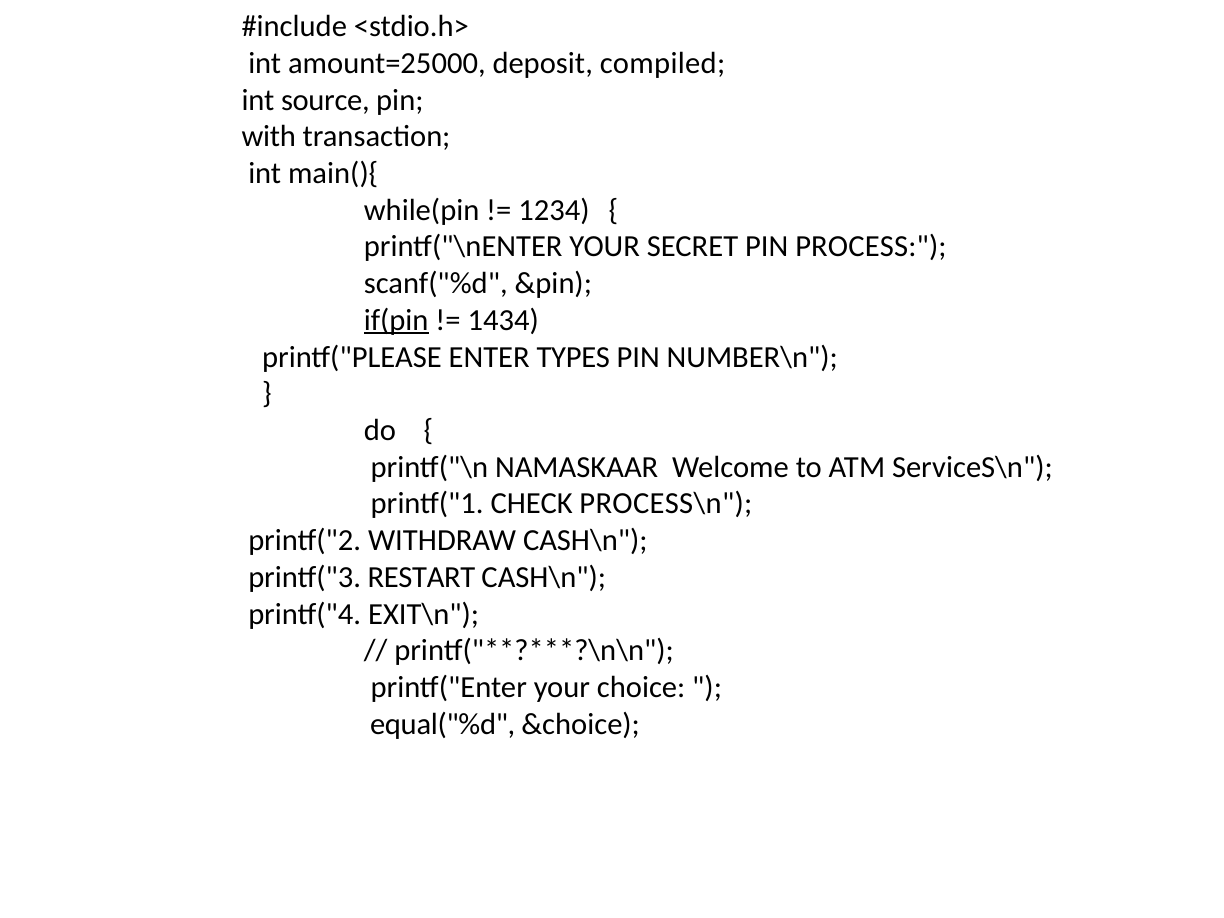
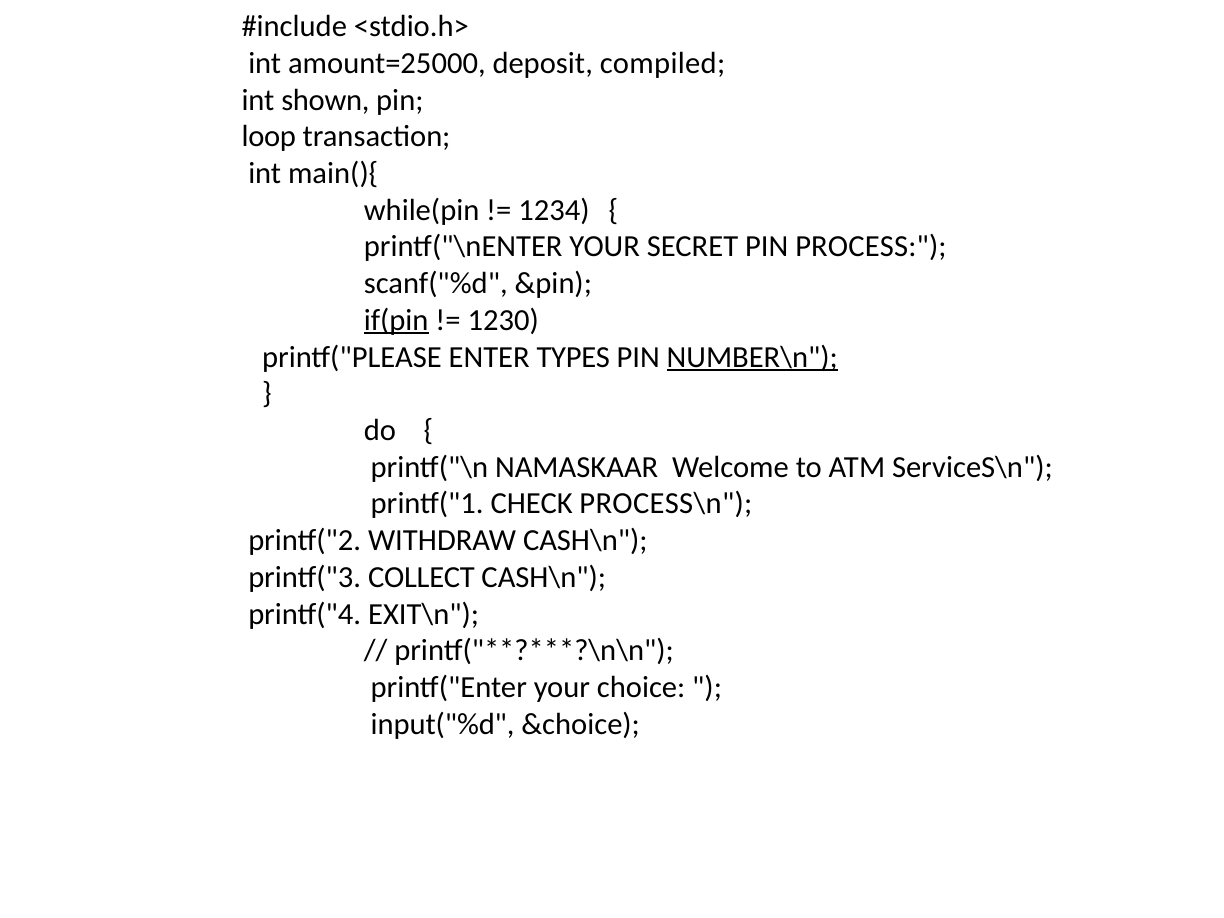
source: source -> shown (325, 100)
with: with -> loop (269, 137)
1434: 1434 -> 1230 (503, 320)
NUMBER\n underline: none -> present (752, 357)
RESTART: RESTART -> COLLECT (421, 577)
equal("%d: equal("%d -> input("%d (443, 724)
